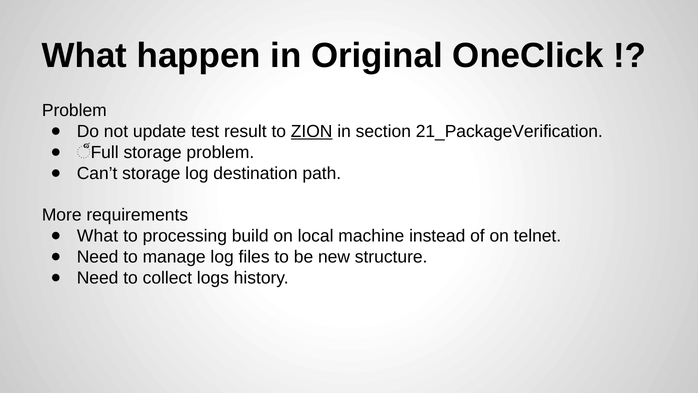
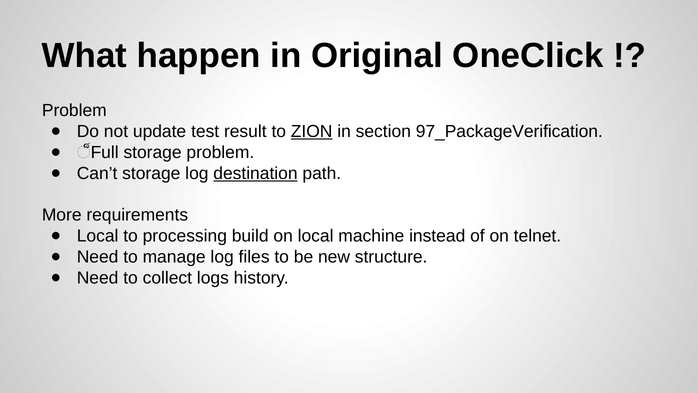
21_PackageVerification: 21_PackageVerification -> 97_PackageVerification (509, 131)
destination underline: none -> present (255, 173)
What: What -> Local (98, 236)
